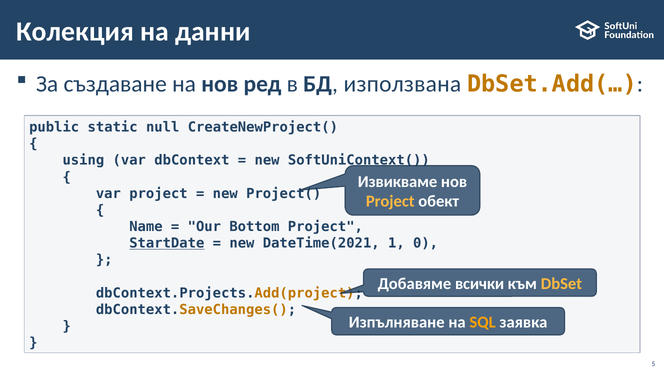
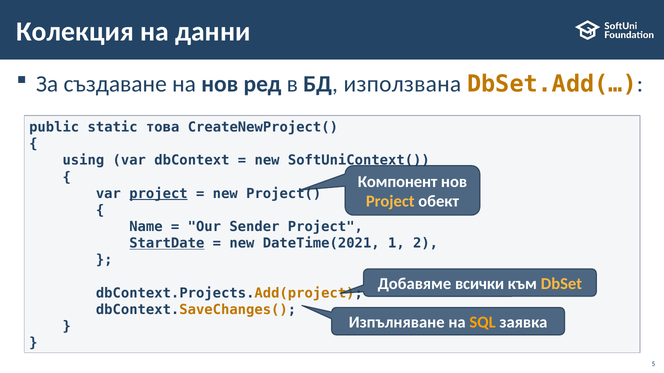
null: null -> това (163, 127)
Извикваме: Извикваме -> Компонент (398, 182)
project underline: none -> present (159, 194)
Bottom: Bottom -> Sender (254, 227)
0: 0 -> 2 (426, 244)
